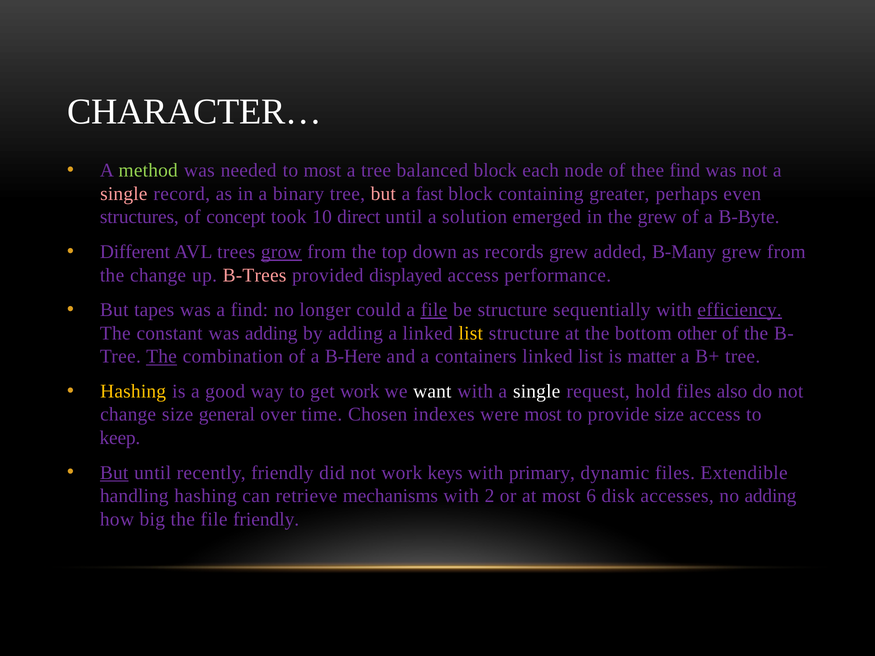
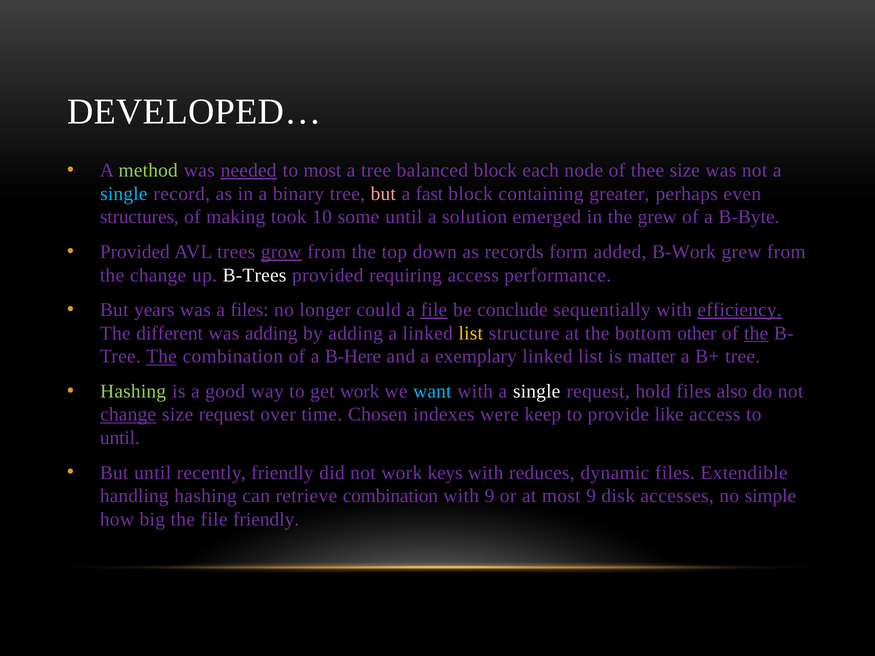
CHARACTER…: CHARACTER… -> DEVELOPED… (194, 112)
needed underline: none -> present (249, 171)
thee find: find -> size (685, 171)
single colour: pink -> light blue (124, 194)
concept: concept -> making (236, 217)
direct: direct -> some (359, 217)
Different: Different -> Provided (135, 252)
records grew: grew -> form (569, 252)
B-Many: B-Many -> B-Work (684, 252)
B-Trees colour: pink -> white (255, 275)
displayed: displayed -> requiring (405, 275)
tapes: tapes -> years (154, 310)
a find: find -> files (250, 310)
be structure: structure -> conclude (512, 310)
constant: constant -> different (170, 333)
the underline: none -> present (756, 333)
containers: containers -> exemplary (476, 357)
Hashing colour: yellow -> light green (133, 391)
want colour: white -> light blue (432, 391)
change underline: none -> present (128, 415)
size general: general -> request (227, 415)
were most: most -> keep (543, 415)
provide size: size -> like (669, 415)
keep: keep -> until (120, 438)
But underline: present -> none (114, 473)
primary: primary -> reduces (542, 473)
retrieve mechanisms: mechanisms -> combination (390, 496)
with 2: 2 -> 9 (490, 496)
most 6: 6 -> 9 (591, 496)
no adding: adding -> simple (770, 496)
